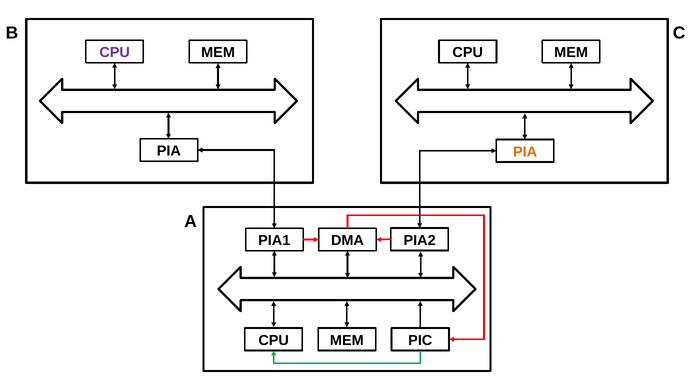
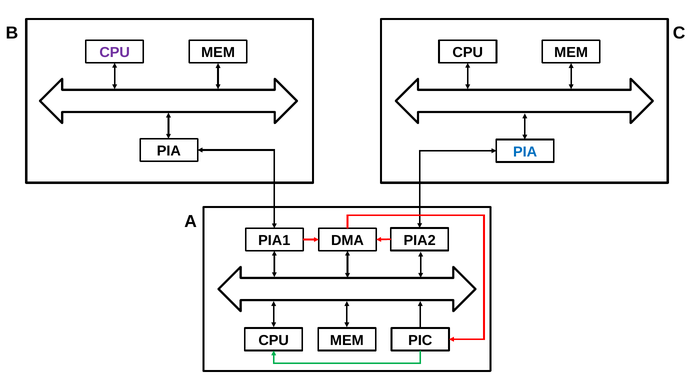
PIA colour: orange -> blue (525, 152)
